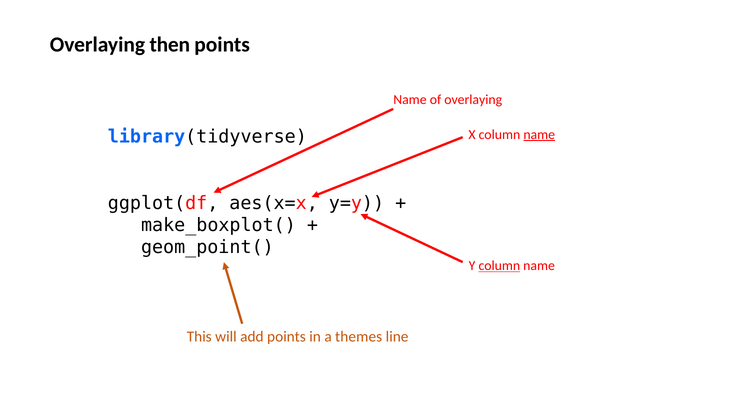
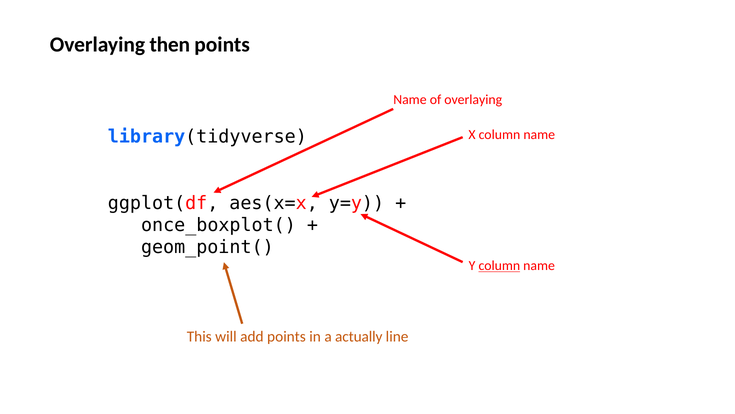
name underline: present -> none (539, 135)
make_boxplot(: make_boxplot( -> once_boxplot( (218, 225)
themes: themes -> actually (359, 336)
